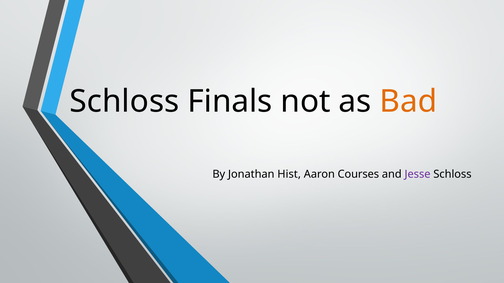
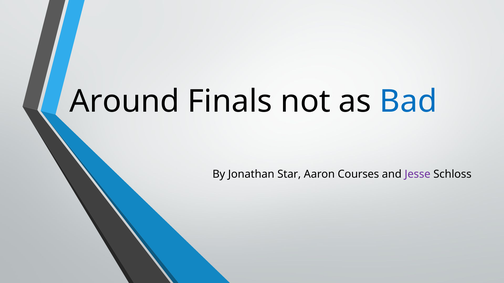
Schloss: Schloss -> Around (124, 102)
Bad colour: orange -> blue (408, 102)
Hist: Hist -> Star (289, 174)
